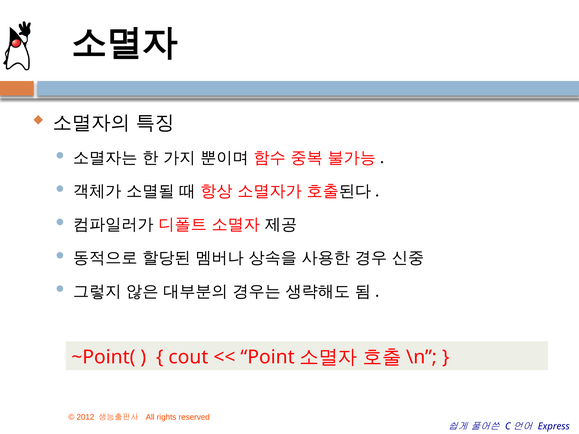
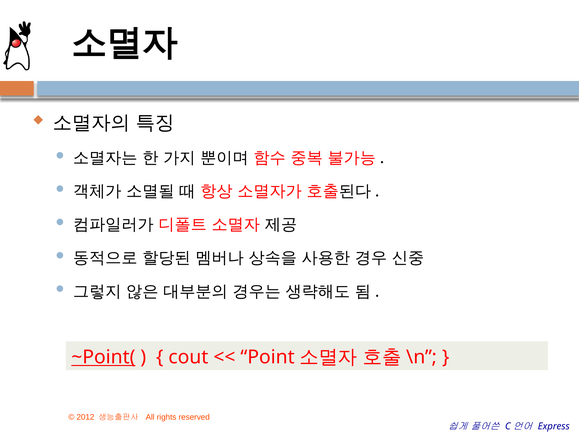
~Point( underline: none -> present (103, 357)
